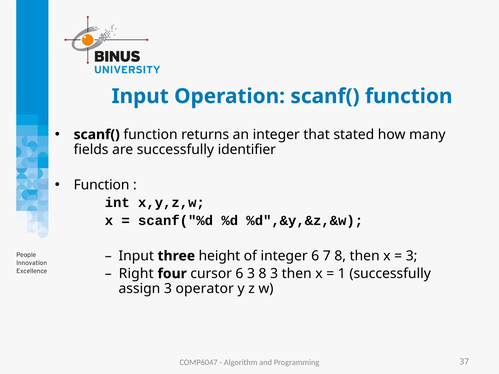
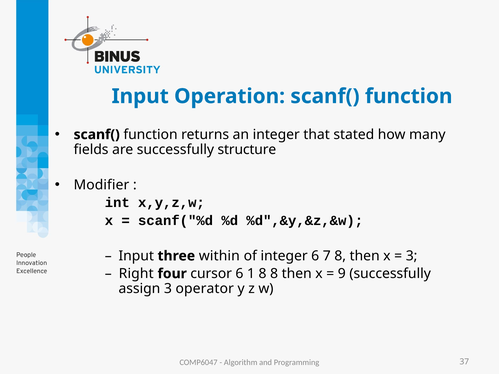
identifier: identifier -> structure (247, 150)
Function: Function -> Modifier (101, 185)
height: height -> within (219, 256)
6 3: 3 -> 1 (251, 274)
8 3: 3 -> 8 (274, 274)
1: 1 -> 9 (342, 274)
